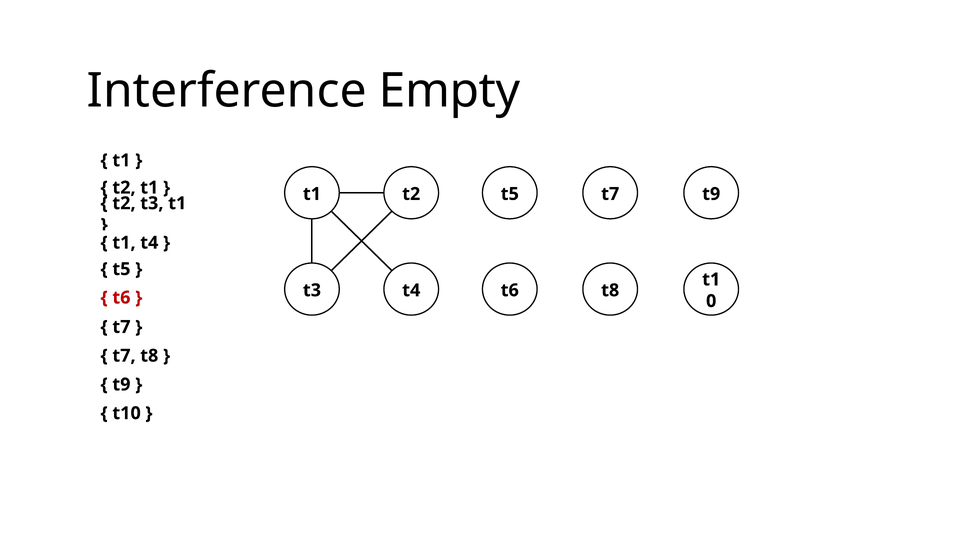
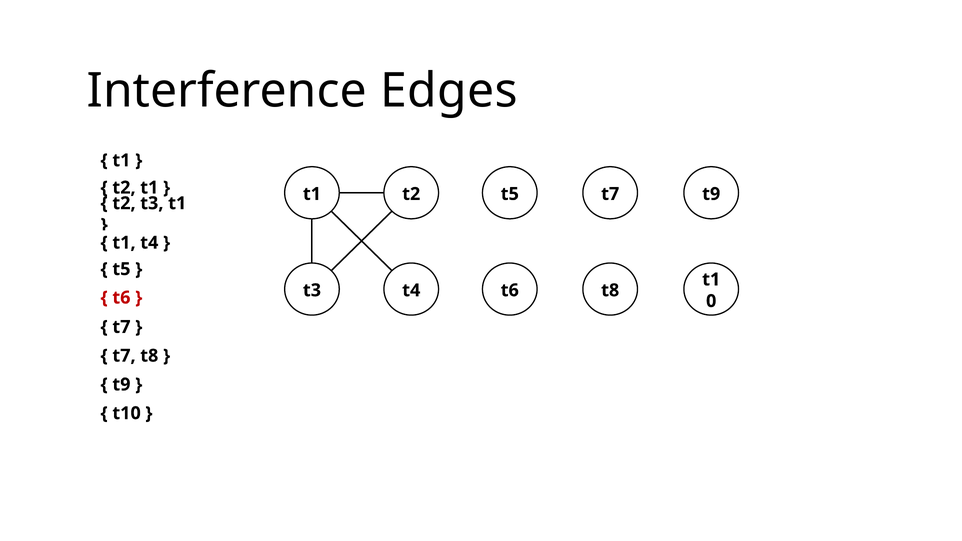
Empty: Empty -> Edges (449, 91)
